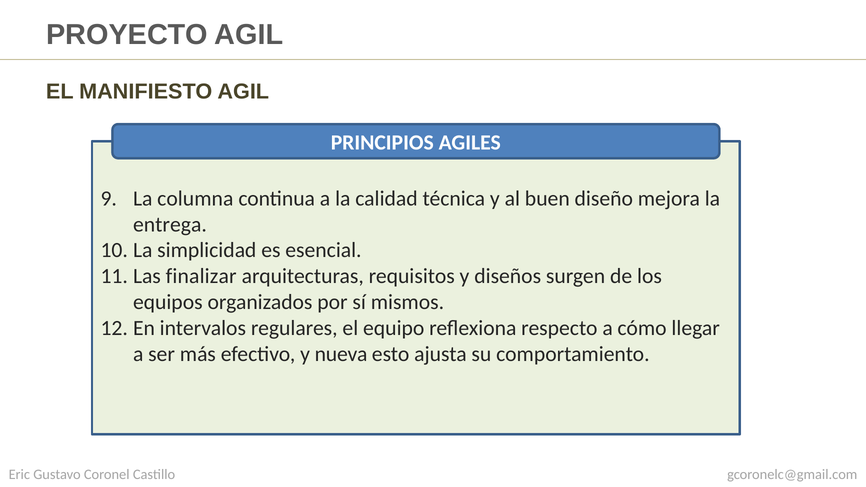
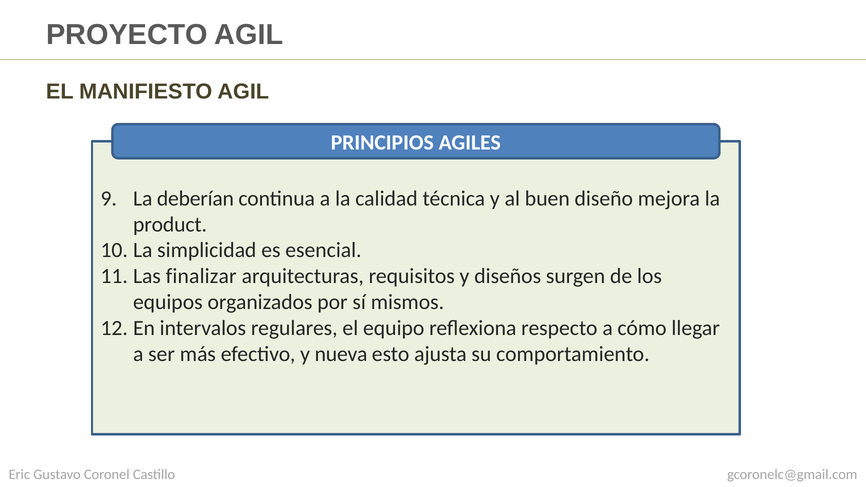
columna: columna -> deberían (195, 198)
entrega: entrega -> product (170, 224)
